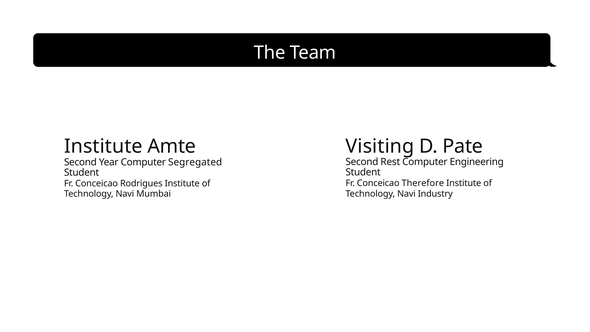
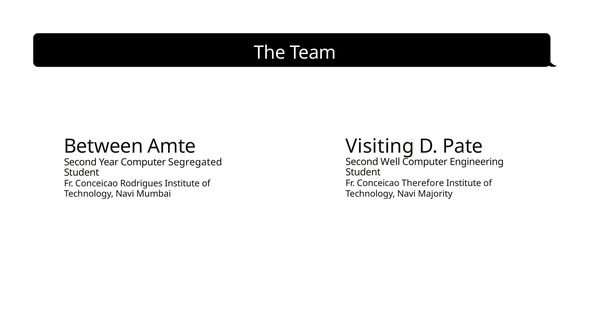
Institute: Institute -> Between (103, 146)
Rest: Rest -> Well (390, 162)
Industry: Industry -> Majority (435, 194)
